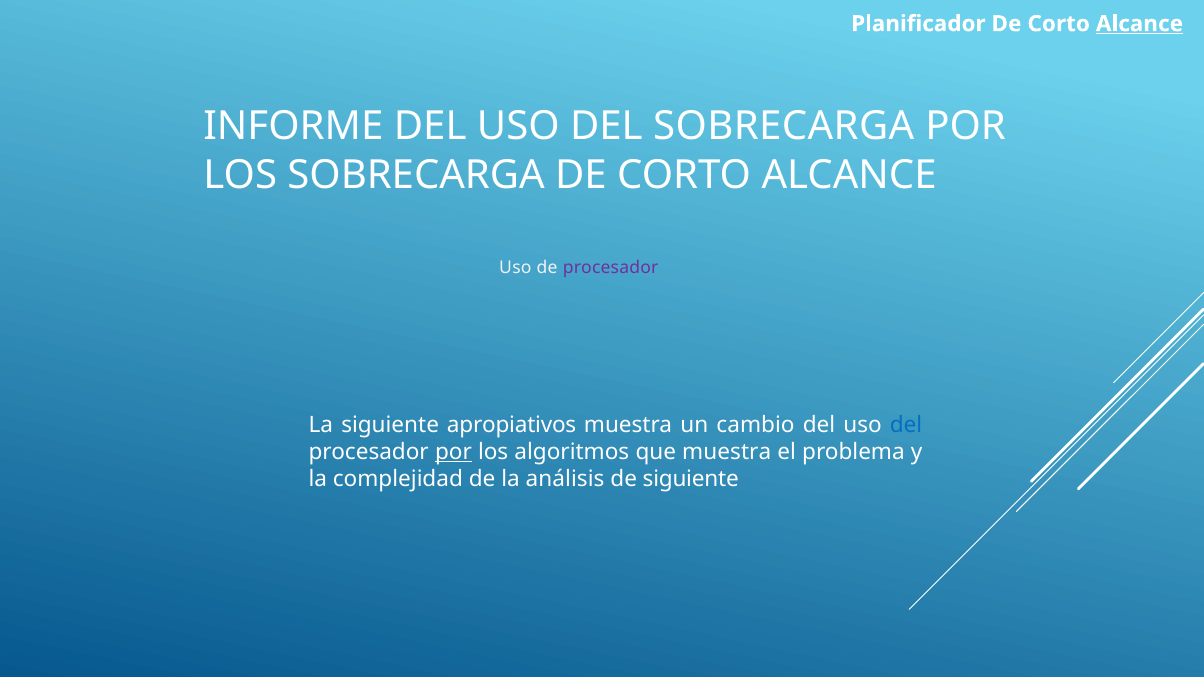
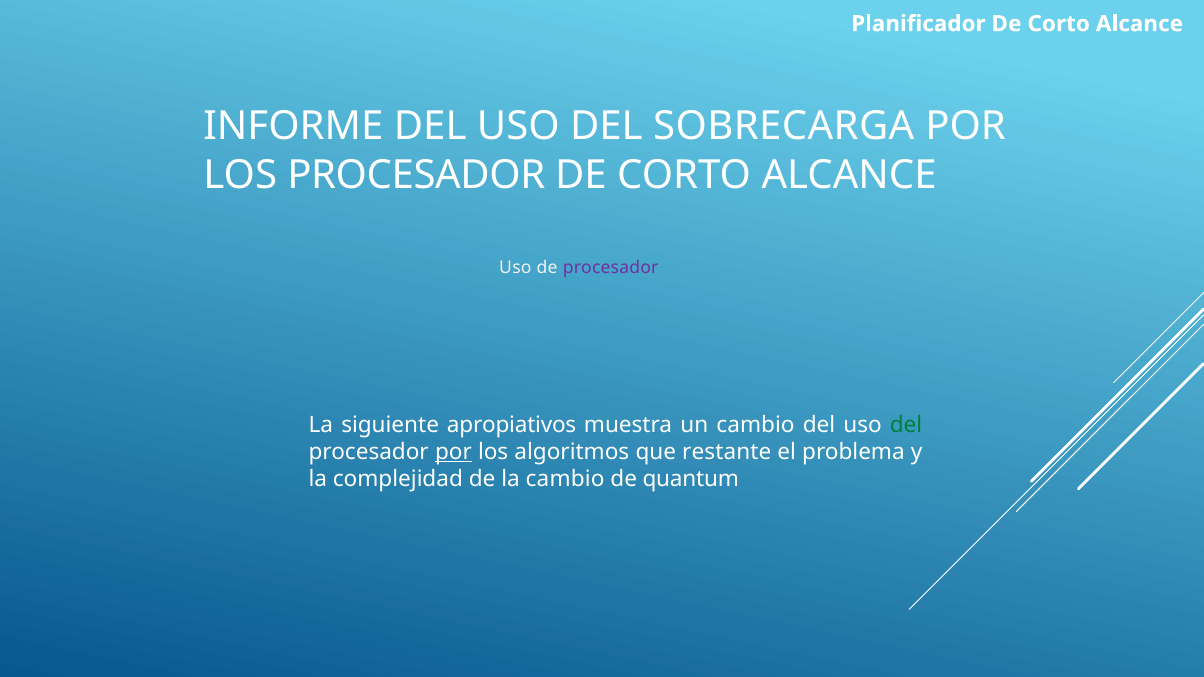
Alcance underline: present -> none (1139, 24)
LOS SOBRECARGA: SOBRECARGA -> PROCESADOR (416, 175)
del colour: blue -> green (906, 425)
que muestra: muestra -> restante (727, 452)
la análisis: análisis -> cambio (565, 479)
de siguiente: siguiente -> quantum (691, 479)
